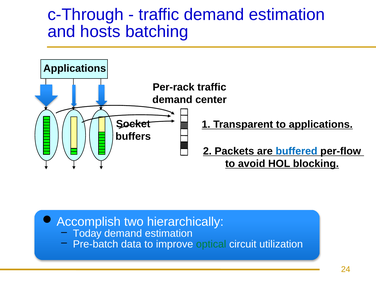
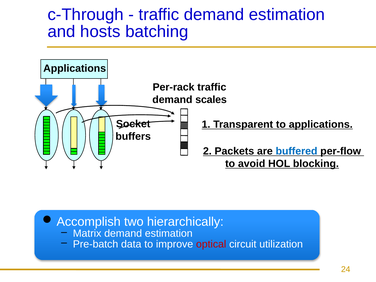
center: center -> scales (211, 100)
Today: Today -> Matrix (87, 233)
optical colour: green -> red (211, 244)
